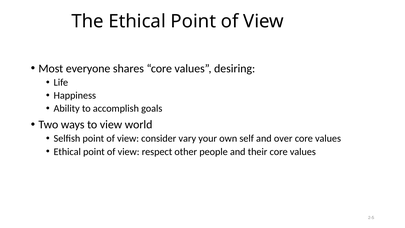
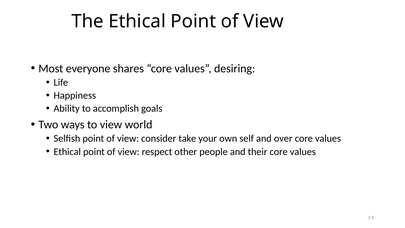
vary: vary -> take (187, 139)
